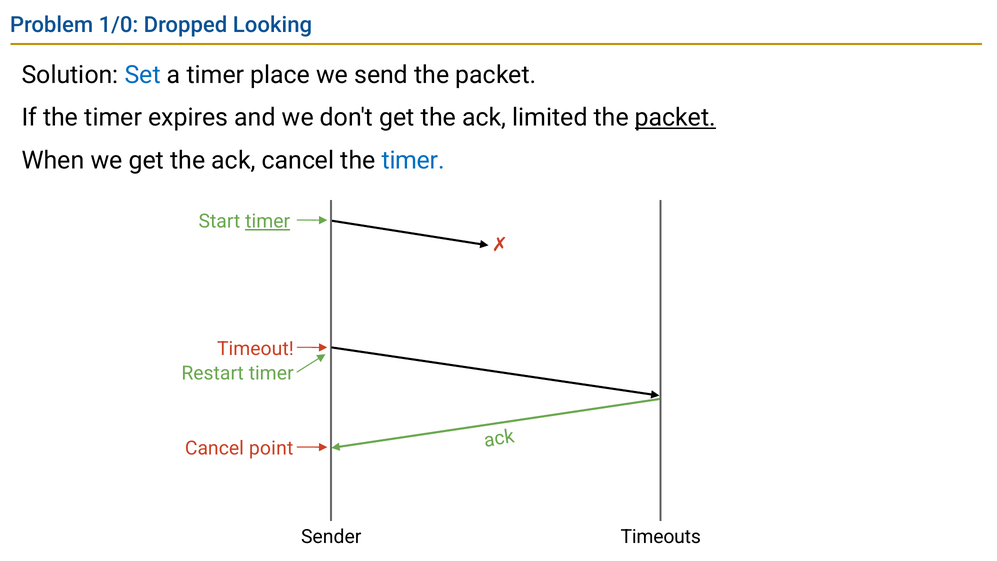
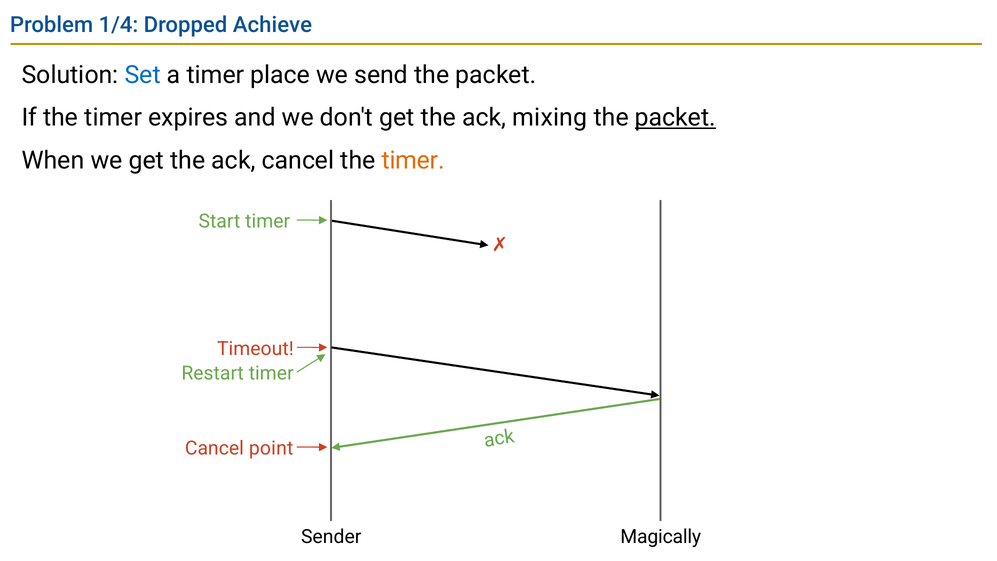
1/0: 1/0 -> 1/4 (118, 25)
Looking: Looking -> Achieve (272, 25)
limited: limited -> mixing (550, 118)
timer colour: blue -> orange (413, 160)
timer underline: present -> none (268, 221)
Timeouts: Timeouts -> Magically (661, 537)
